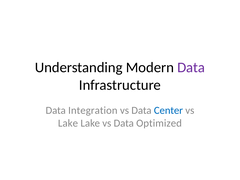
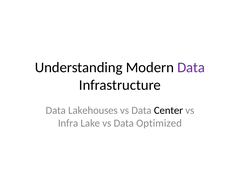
Integration: Integration -> Lakehouses (93, 110)
Center colour: blue -> black (168, 110)
Lake: Lake -> Infra (68, 123)
